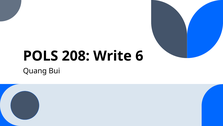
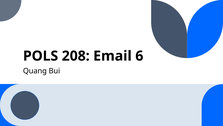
Write: Write -> Email (112, 56)
